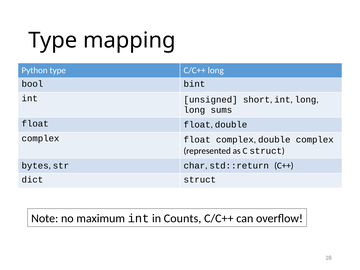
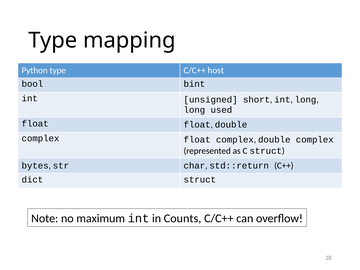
C/C++ long: long -> host (216, 70)
sums: sums -> used (221, 110)
